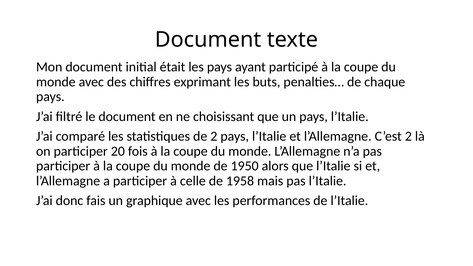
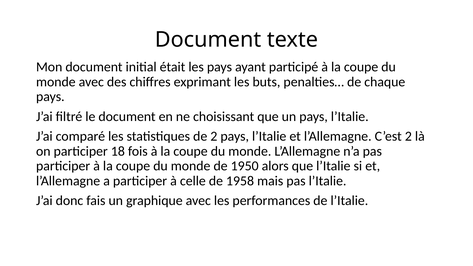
20: 20 -> 18 (118, 151)
